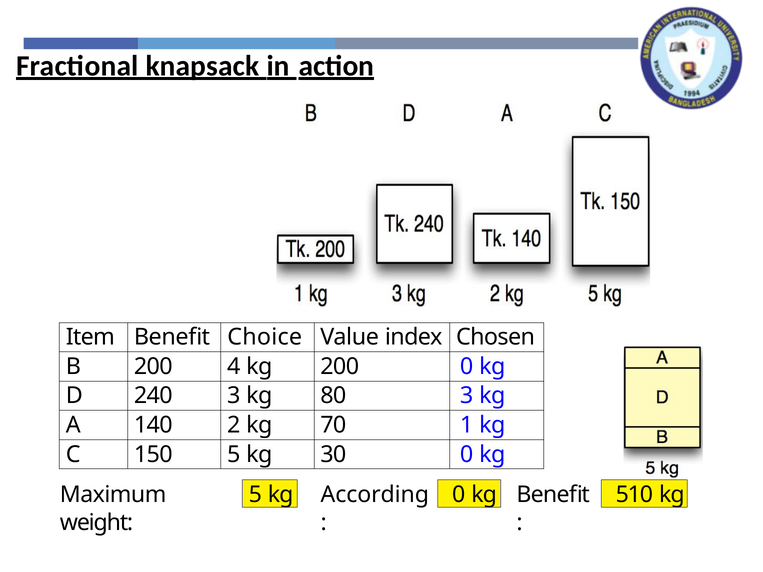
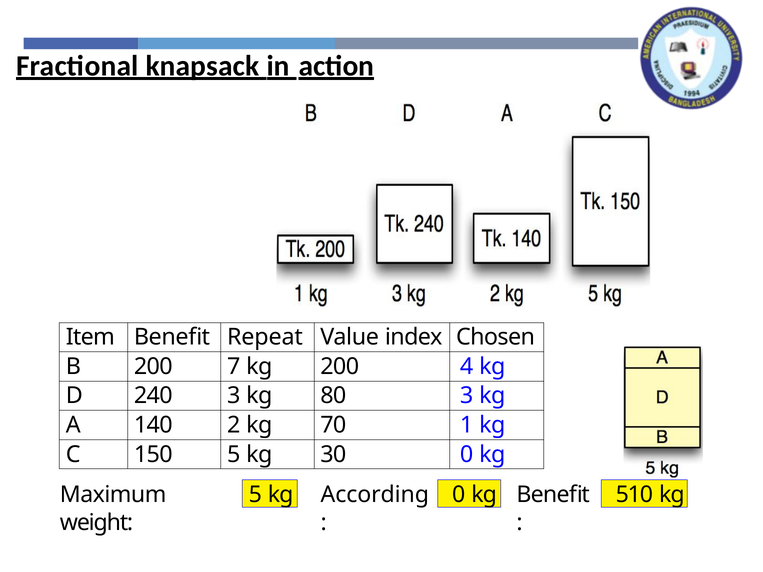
Choice: Choice -> Repeat (265, 337)
4: 4 -> 7 (234, 367)
200 0: 0 -> 4 (467, 367)
